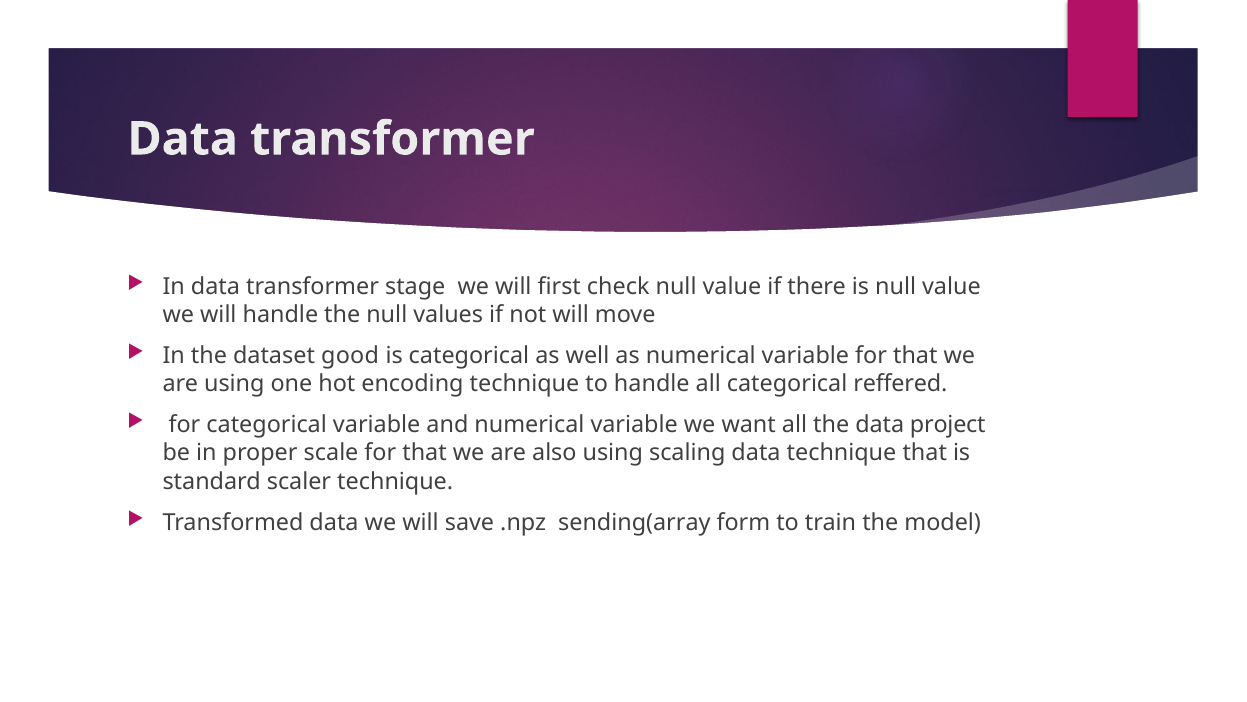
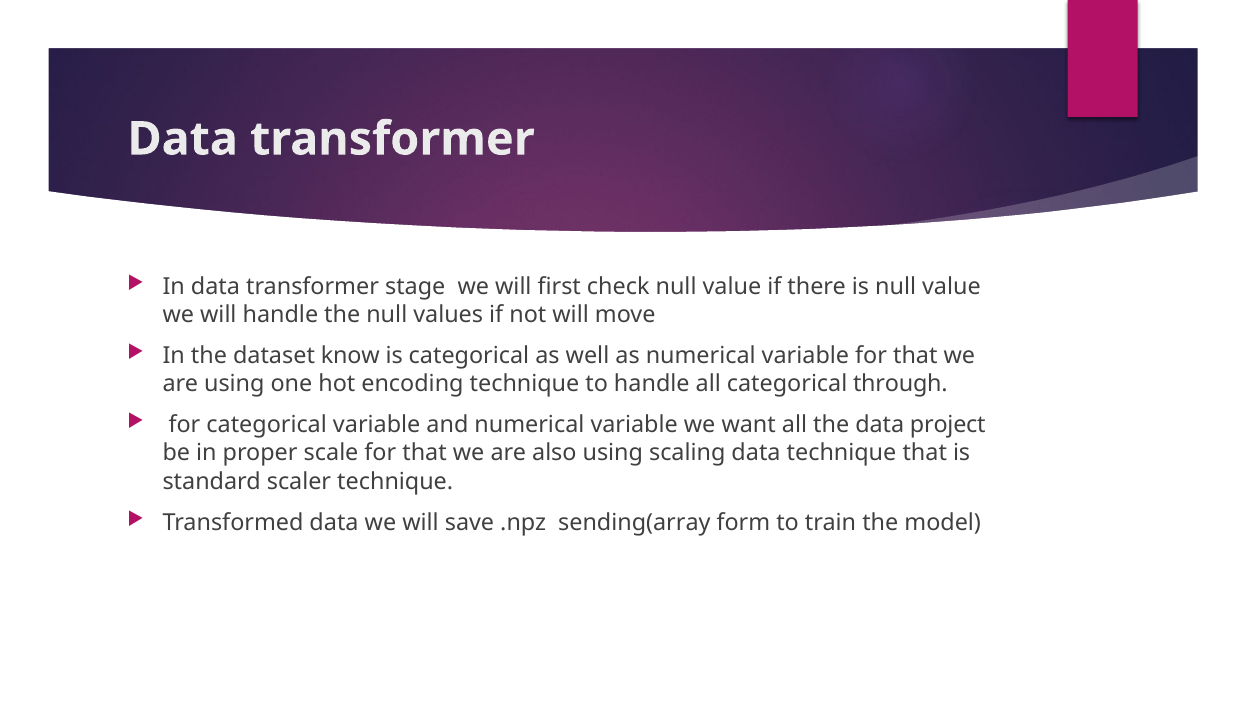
good: good -> know (350, 356)
reffered: reffered -> through (900, 384)
